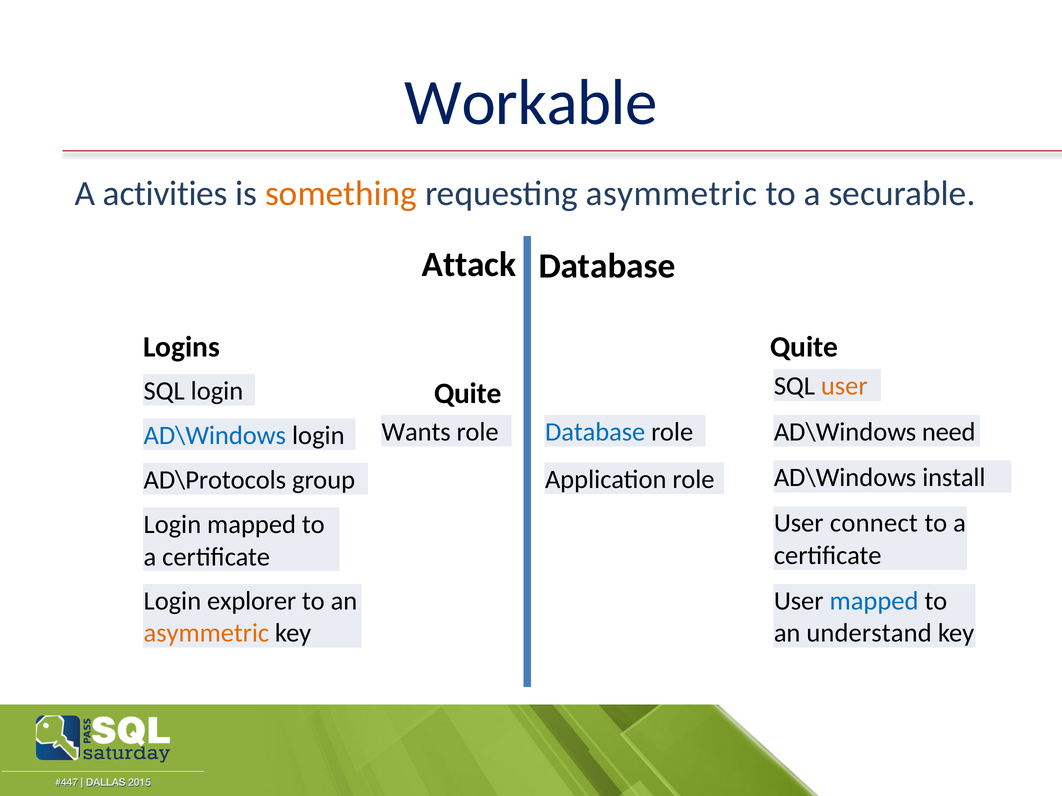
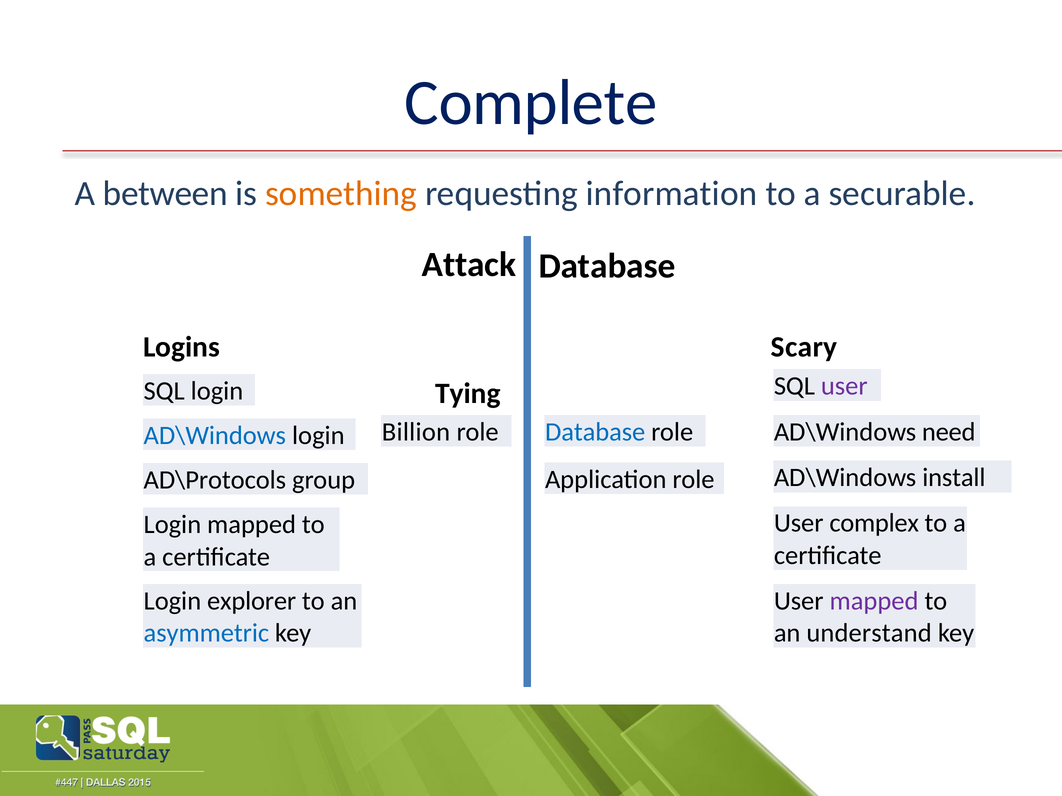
Workable: Workable -> Complete (531, 103)
activities: activities -> between (165, 194)
requesting asymmetric: asymmetric -> information (672, 194)
Quite: Quite -> Scary (804, 347)
user colour: orange -> purple (844, 386)
Quite: Quite -> Tying (468, 394)
Wants: Wants -> Billion (416, 432)
connect: connect -> complex (874, 524)
mapped colour: blue -> purple (874, 601)
asymmetric colour: orange -> blue (206, 634)
